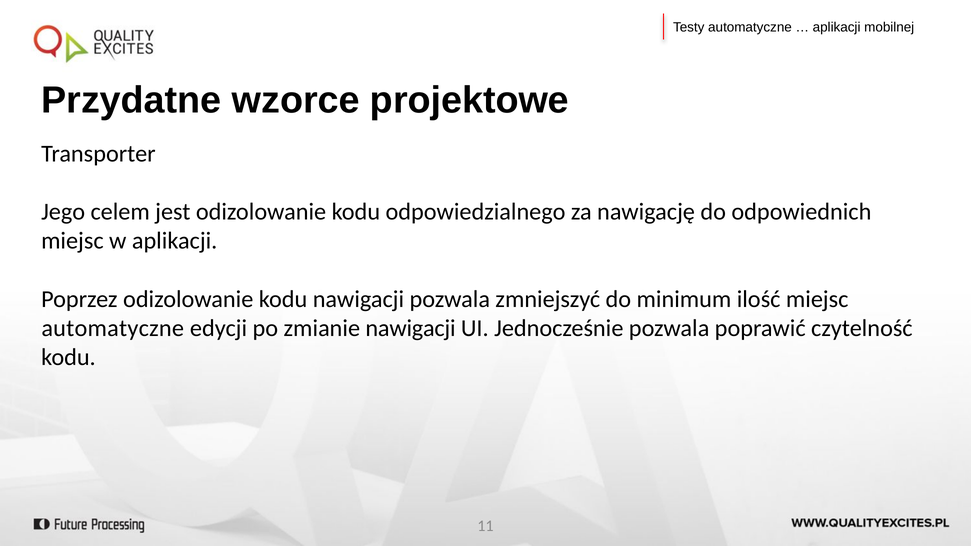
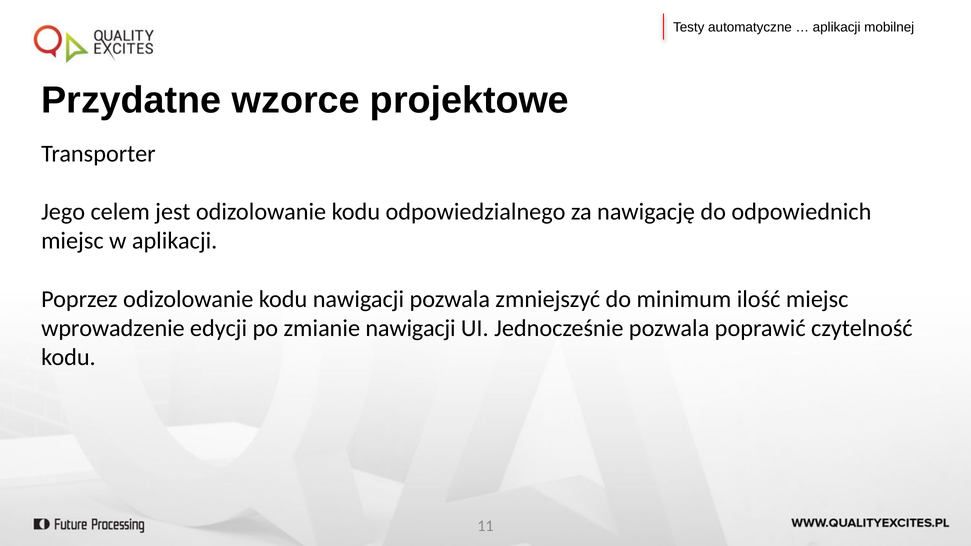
automatyczne: automatyczne -> wprowadzenie (113, 328)
